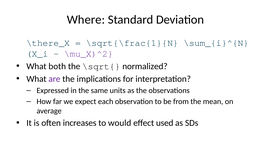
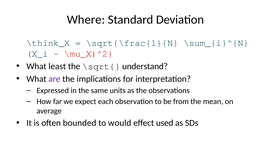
\there_X: \there_X -> \think_X (48, 43)
\mu_X)^2 colour: purple -> red (89, 54)
both: both -> least (57, 66)
normalized: normalized -> understand (145, 66)
increases: increases -> bounded (80, 123)
